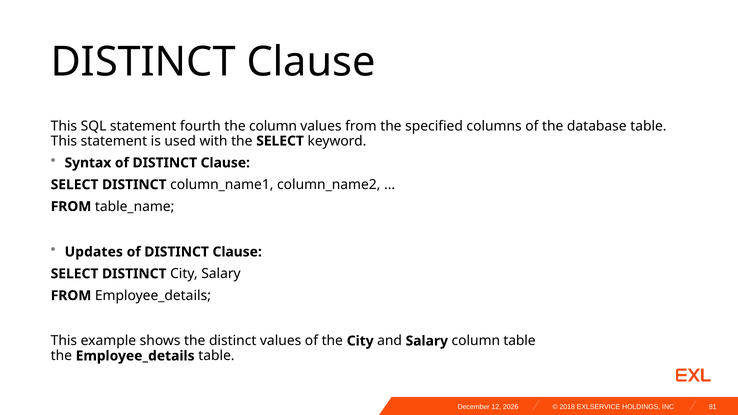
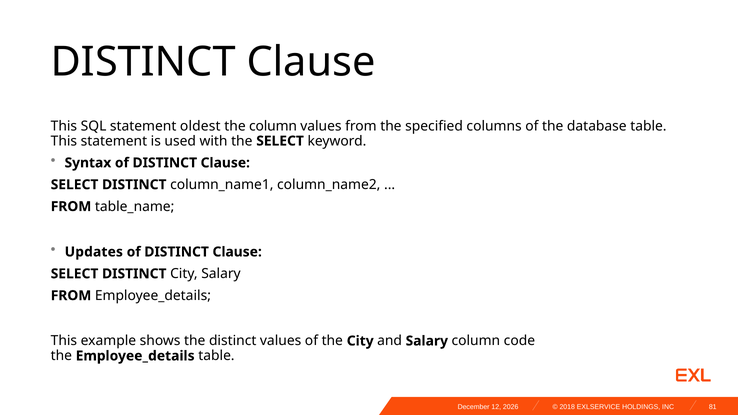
fourth: fourth -> oldest (200, 126)
column table: table -> code (519, 341)
